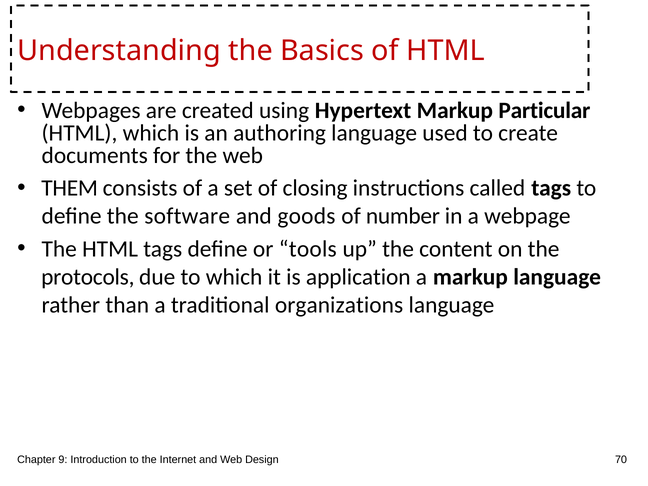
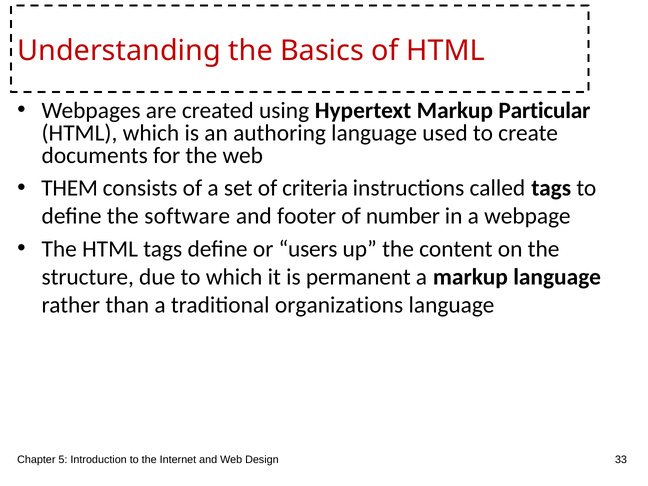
closing: closing -> criteria (315, 188)
goods: goods -> footer (307, 216)
tools: tools -> users (308, 249)
protocols: protocols -> structure (88, 277)
application: application -> permanent (358, 277)
9: 9 -> 5 (63, 460)
70: 70 -> 33 (621, 460)
